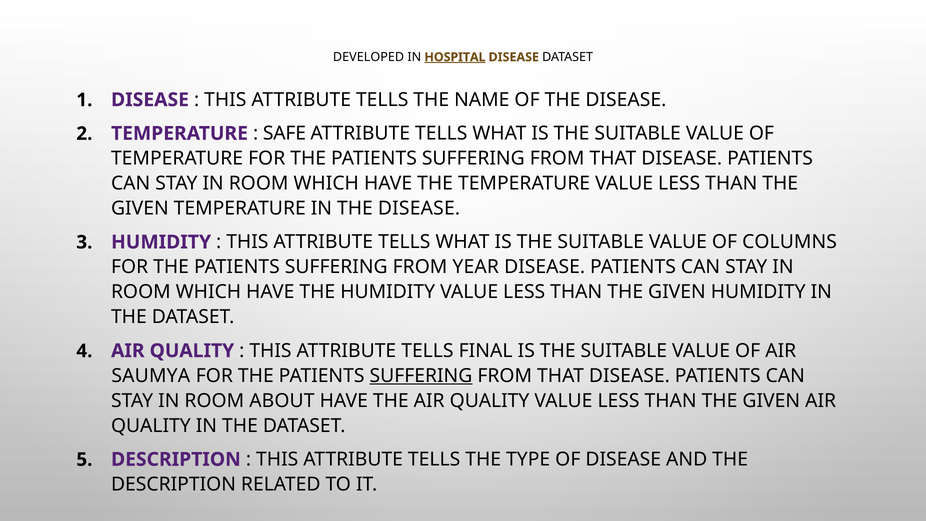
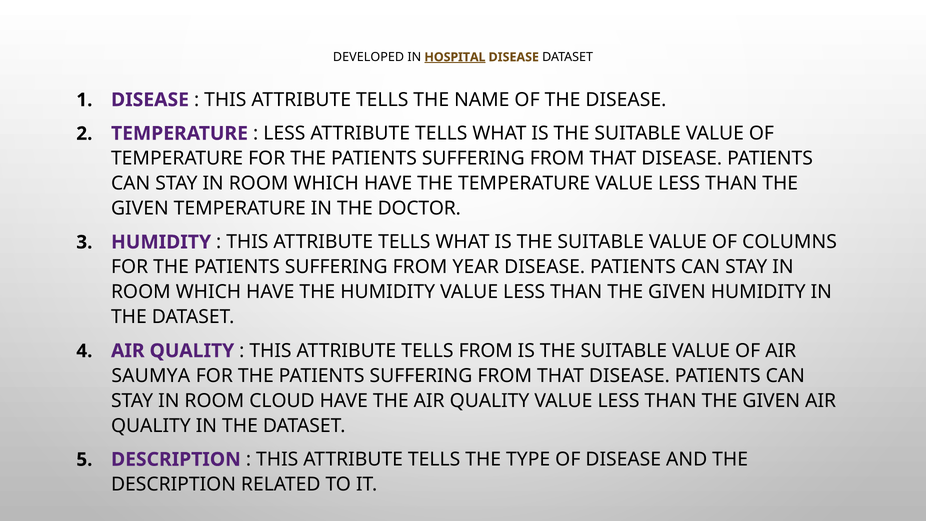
SAFE: SAFE -> LESS (284, 133)
IN THE DISEASE: DISEASE -> DOCTOR (419, 208)
TELLS FINAL: FINAL -> FROM (486, 351)
SUFFERING underline: present -> none (421, 376)
ABOUT: ABOUT -> CLOUD (282, 401)
